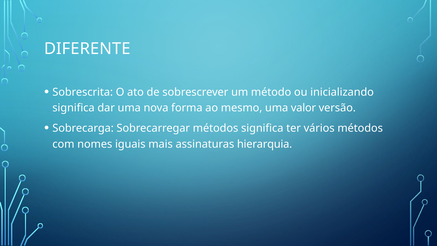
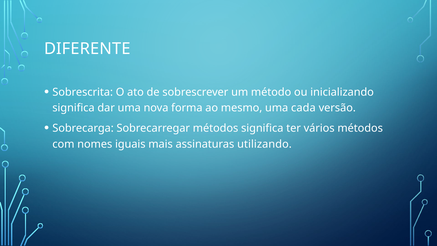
valor: valor -> cada (303, 108)
hierarquia: hierarquia -> utilizando (264, 144)
